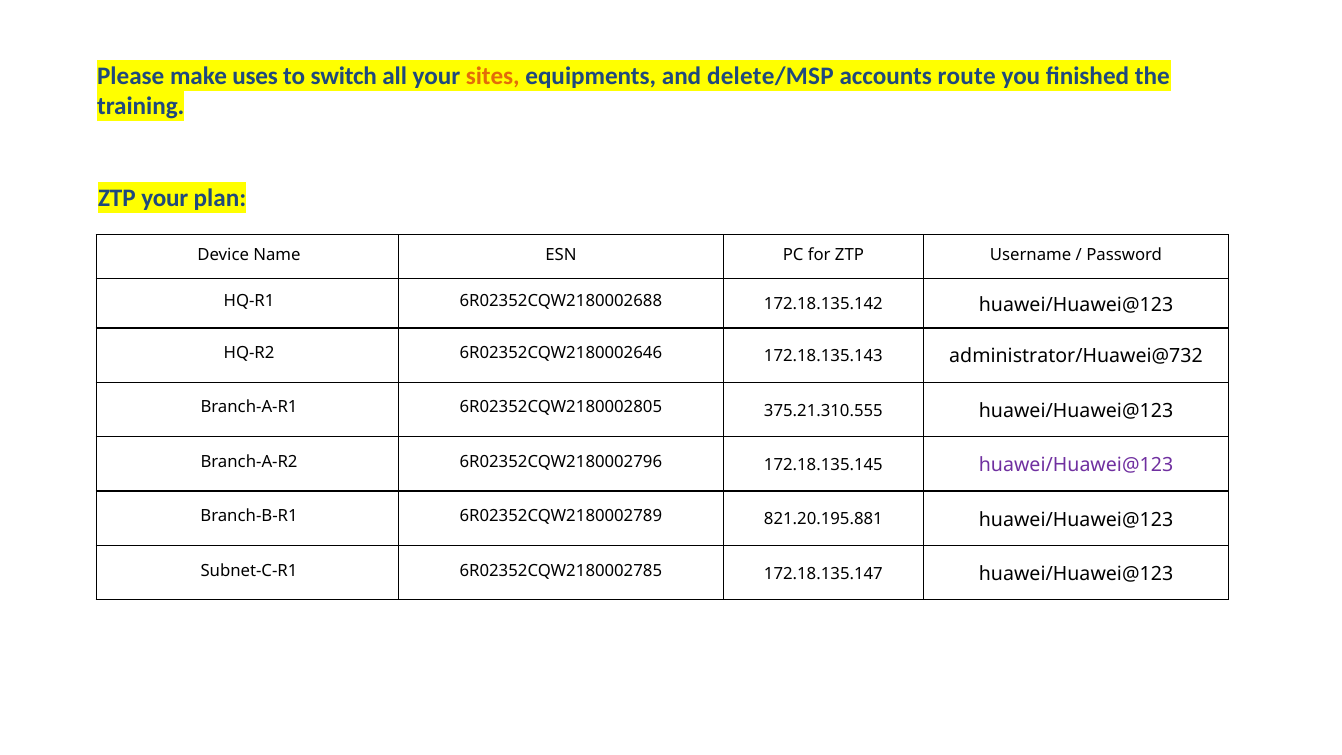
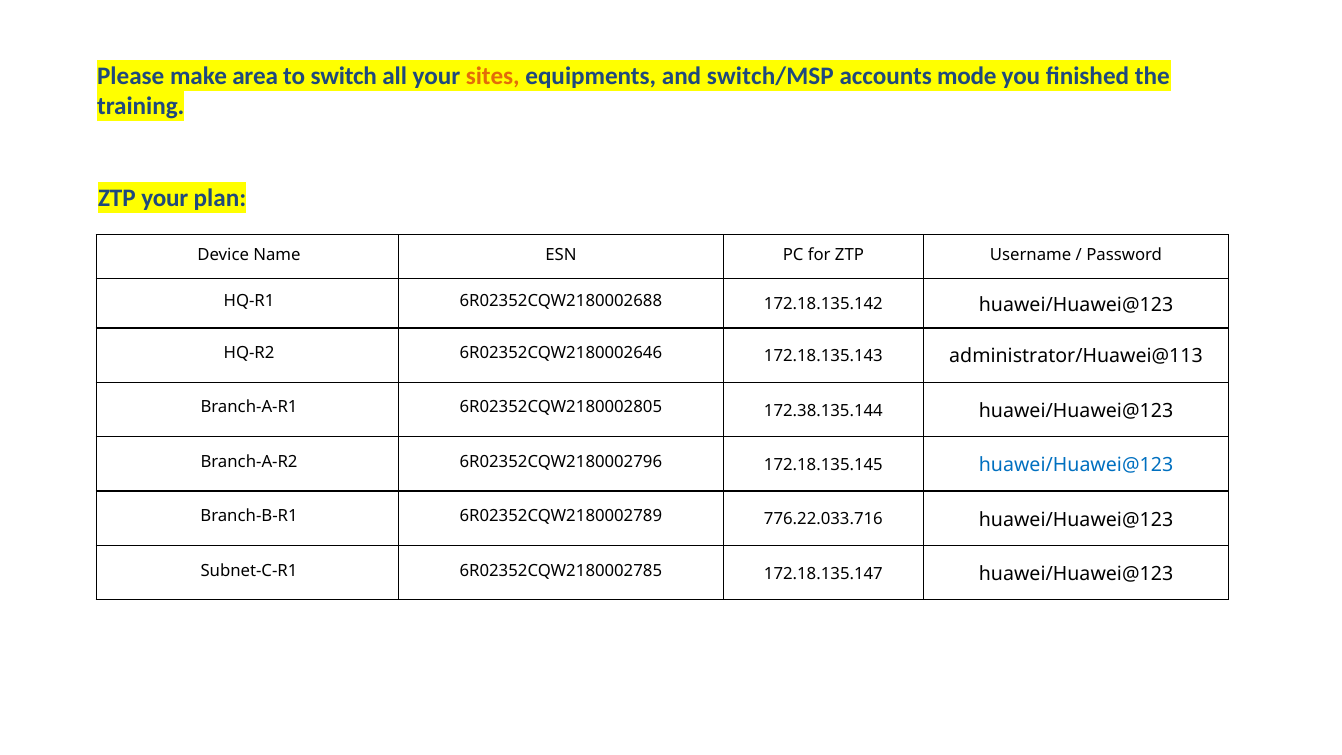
uses: uses -> area (255, 76)
delete/MSP: delete/MSP -> switch/MSP (770, 76)
route: route -> mode (967, 76)
administrator/Huawei@732: administrator/Huawei@732 -> administrator/Huawei@113 (1076, 356)
375.21.310.555: 375.21.310.555 -> 172.38.135.144 (823, 410)
huawei/Huawei@123 colour: purple -> blue (1076, 465)
821.20.195.881: 821.20.195.881 -> 776.22.033.716 (823, 519)
